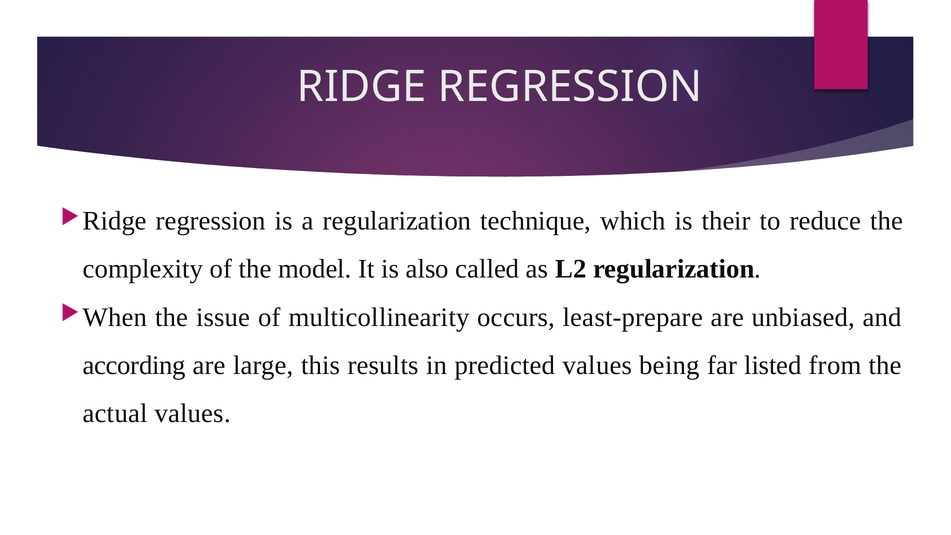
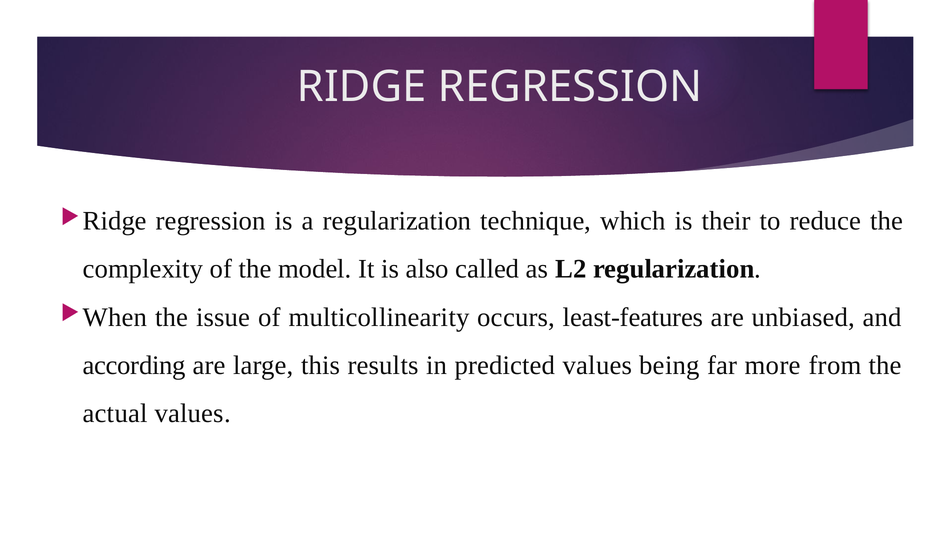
least-prepare: least-prepare -> least-features (633, 317)
listed: listed -> more (773, 365)
